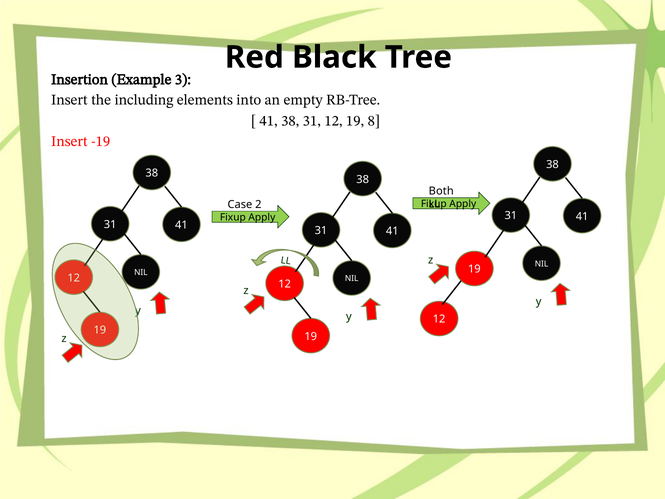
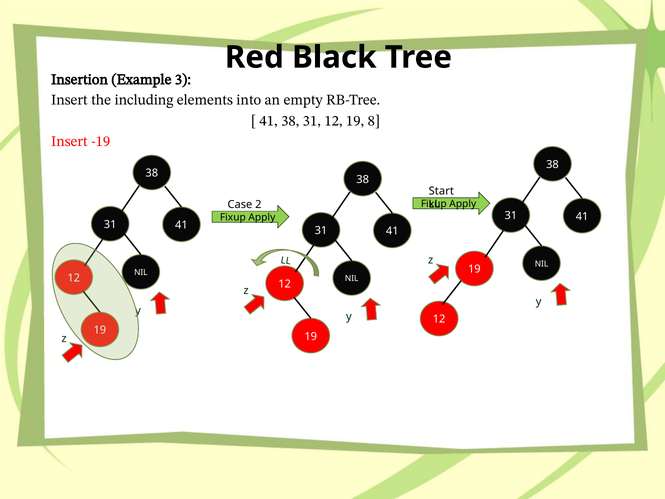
Both: Both -> Start (441, 191)
